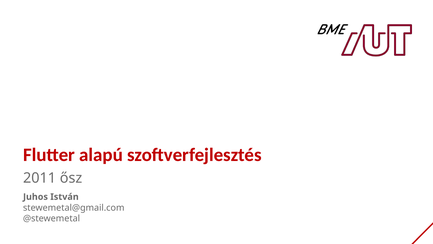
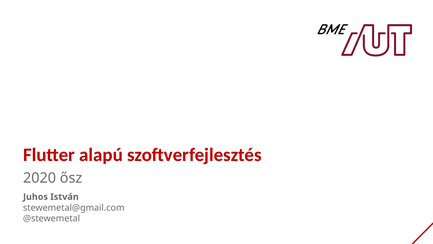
2011: 2011 -> 2020 (40, 178)
